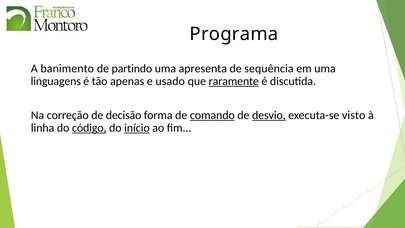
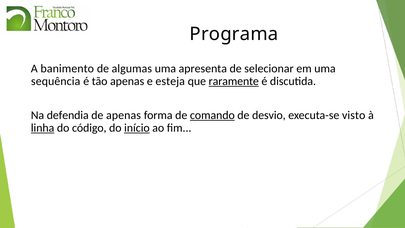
partindo: partindo -> algumas (132, 68)
sequência: sequência -> selecionar (269, 68)
linguagens: linguagens -> sequência (56, 81)
usado: usado -> esteja (170, 81)
correção: correção -> defendia (68, 115)
de decisão: decisão -> apenas (124, 115)
desvio underline: present -> none (269, 115)
linha underline: none -> present (43, 128)
código underline: present -> none (89, 128)
